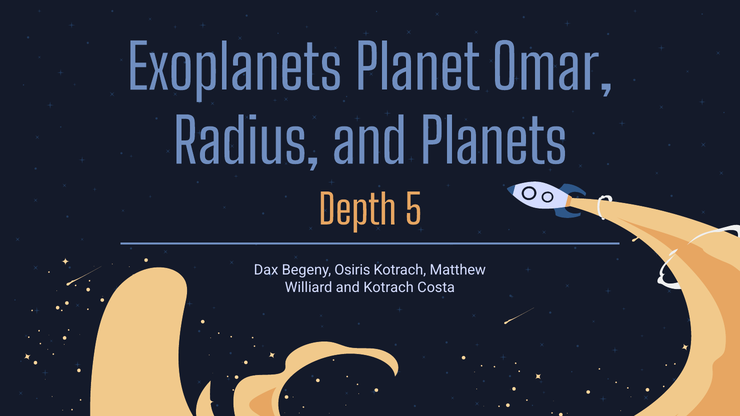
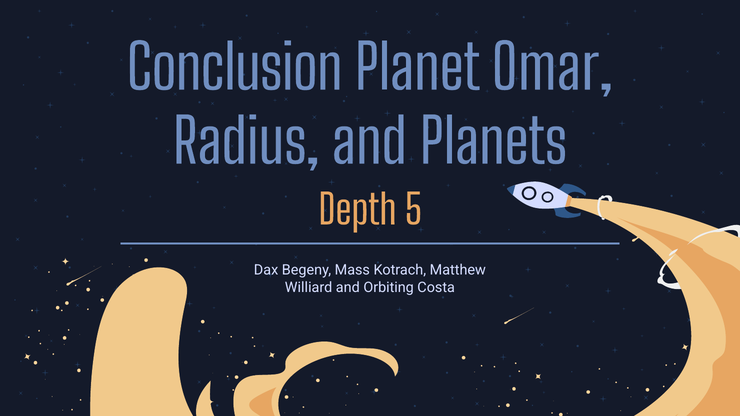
Exoplanets: Exoplanets -> Conclusion (235, 69)
Osiris: Osiris -> Mass (352, 270)
and Kotrach: Kotrach -> Orbiting (389, 288)
